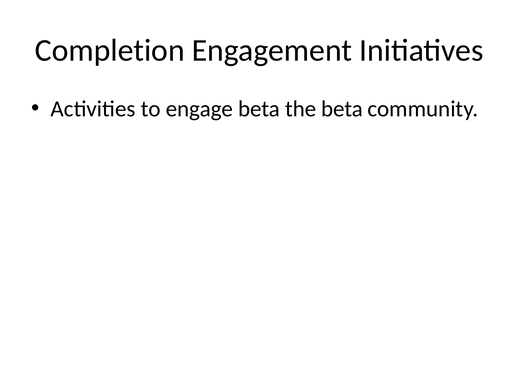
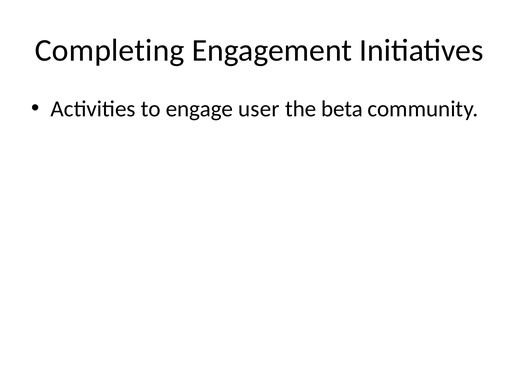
Completion: Completion -> Completing (110, 50)
engage beta: beta -> user (259, 109)
